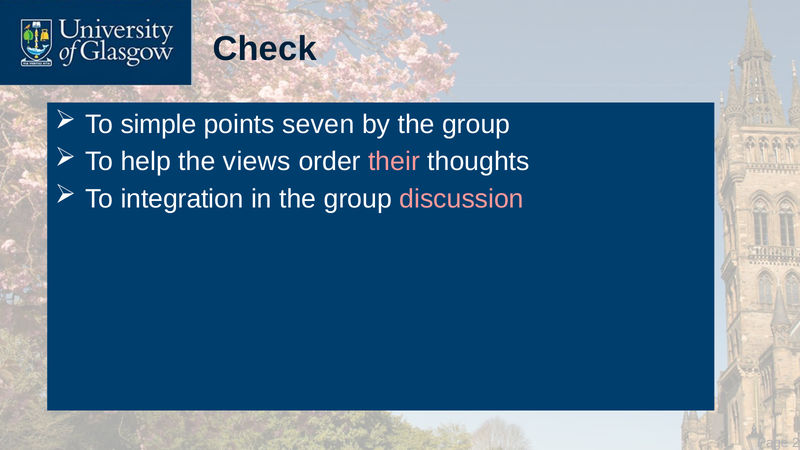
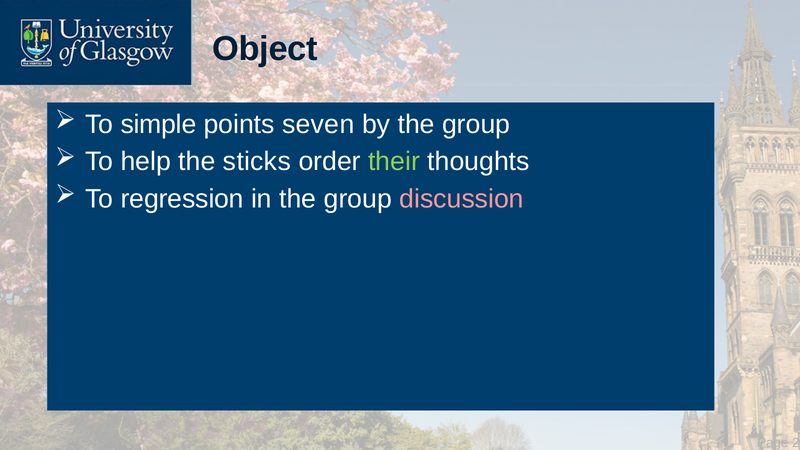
Check: Check -> Object (265, 49)
views: views -> sticks (257, 162)
their colour: pink -> light green (394, 162)
integration: integration -> regression (182, 199)
